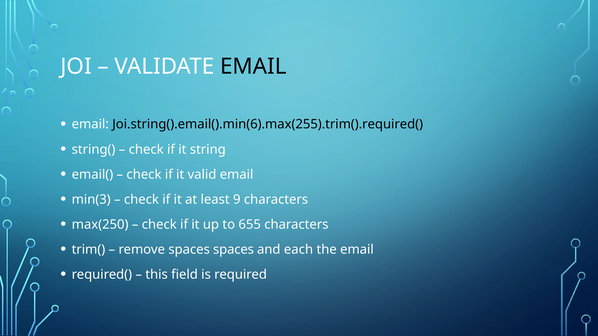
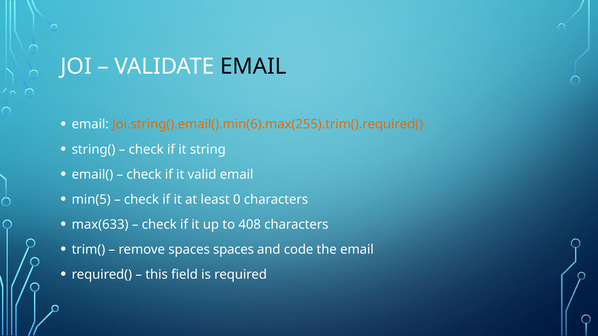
Joi.string().email().min(6).max(255).trim().required( colour: black -> orange (268, 124)
min(3: min(3 -> min(5 (91, 200)
9: 9 -> 0 (237, 200)
max(250: max(250 -> max(633 (100, 225)
655: 655 -> 408 (250, 225)
each: each -> code (299, 250)
